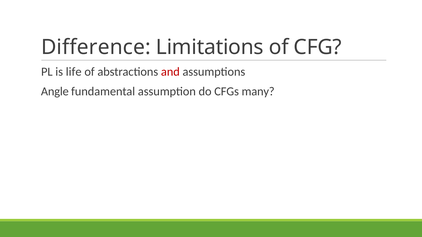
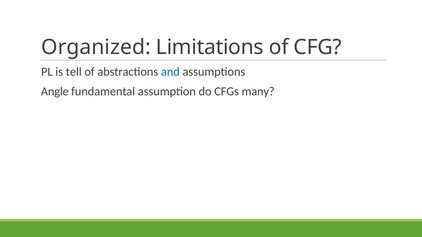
Difference: Difference -> Organized (96, 47)
life: life -> tell (74, 72)
and colour: red -> blue (170, 72)
